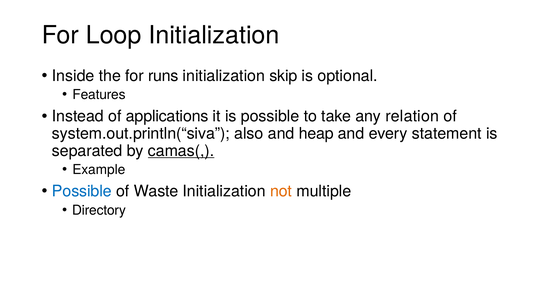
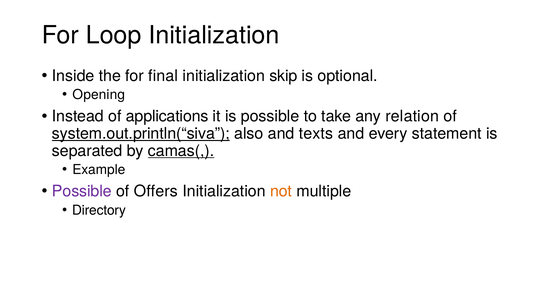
runs: runs -> final (163, 76)
Features: Features -> Opening (99, 95)
system.out.println(“siva underline: none -> present (141, 133)
heap: heap -> texts (316, 133)
Possible colour: blue -> purple (82, 191)
Waste: Waste -> Offers (156, 191)
